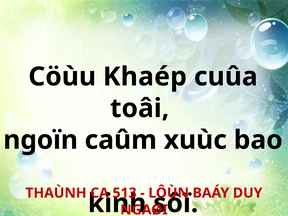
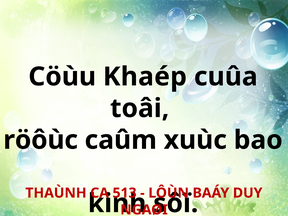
ngoïn: ngoïn -> röôùc (41, 140)
